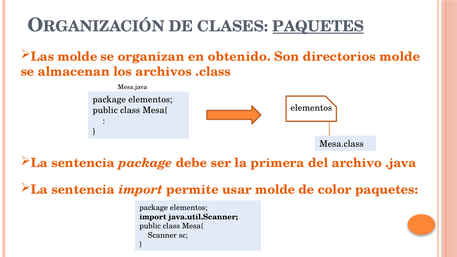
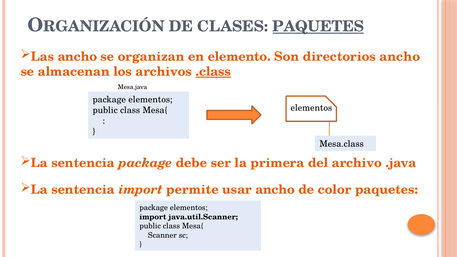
Las molde: molde -> ancho (77, 56)
obtenido: obtenido -> elemento (239, 56)
directorios molde: molde -> ancho (400, 56)
.class underline: none -> present (213, 72)
usar molde: molde -> ancho (275, 190)
